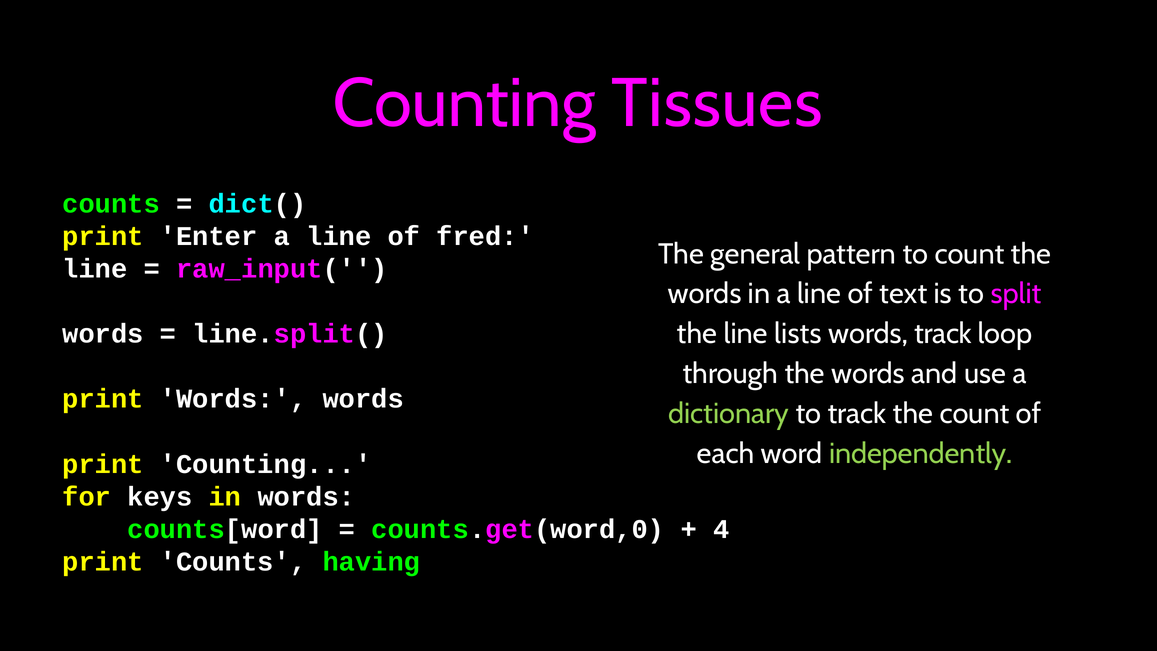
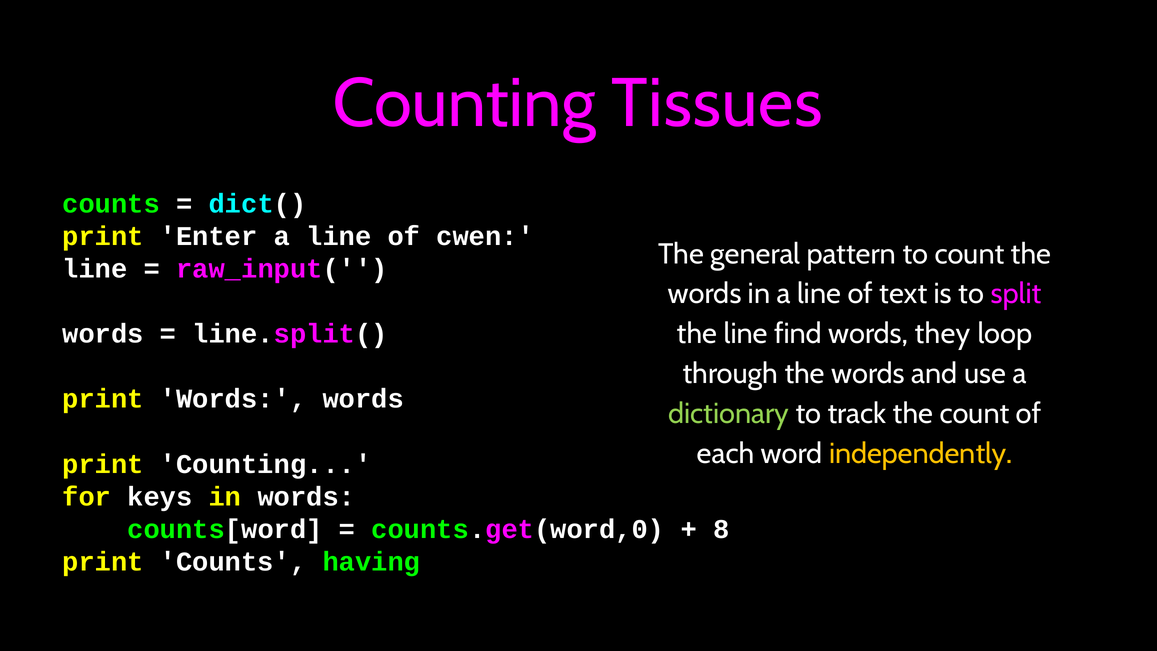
fred: fred -> cwen (485, 236)
lists: lists -> find (798, 334)
words track: track -> they (943, 334)
independently colour: light green -> yellow (921, 453)
4: 4 -> 8 (721, 529)
